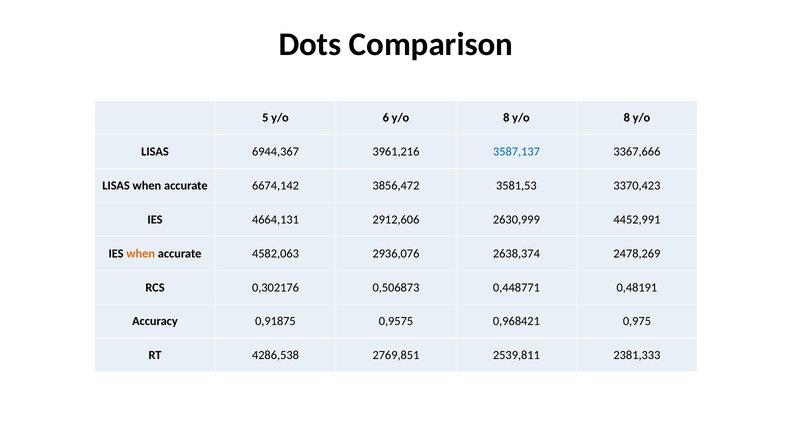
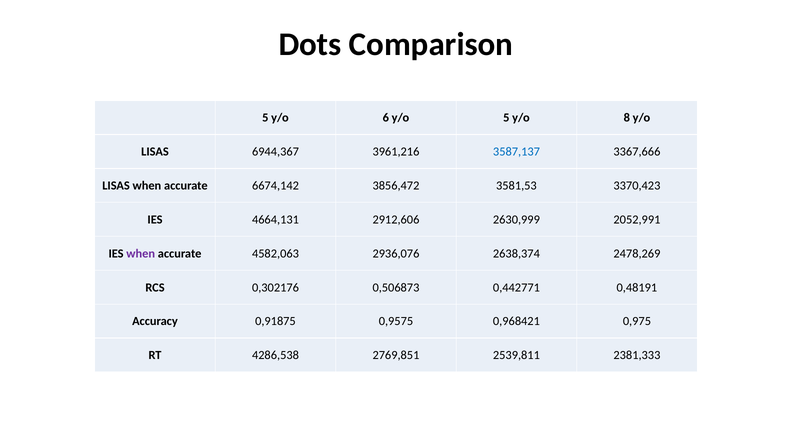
6 y/o 8: 8 -> 5 (506, 118)
4452,991: 4452,991 -> 2052,991 (637, 220)
when colour: orange -> purple (141, 254)
0,448771: 0,448771 -> 0,442771 (516, 288)
